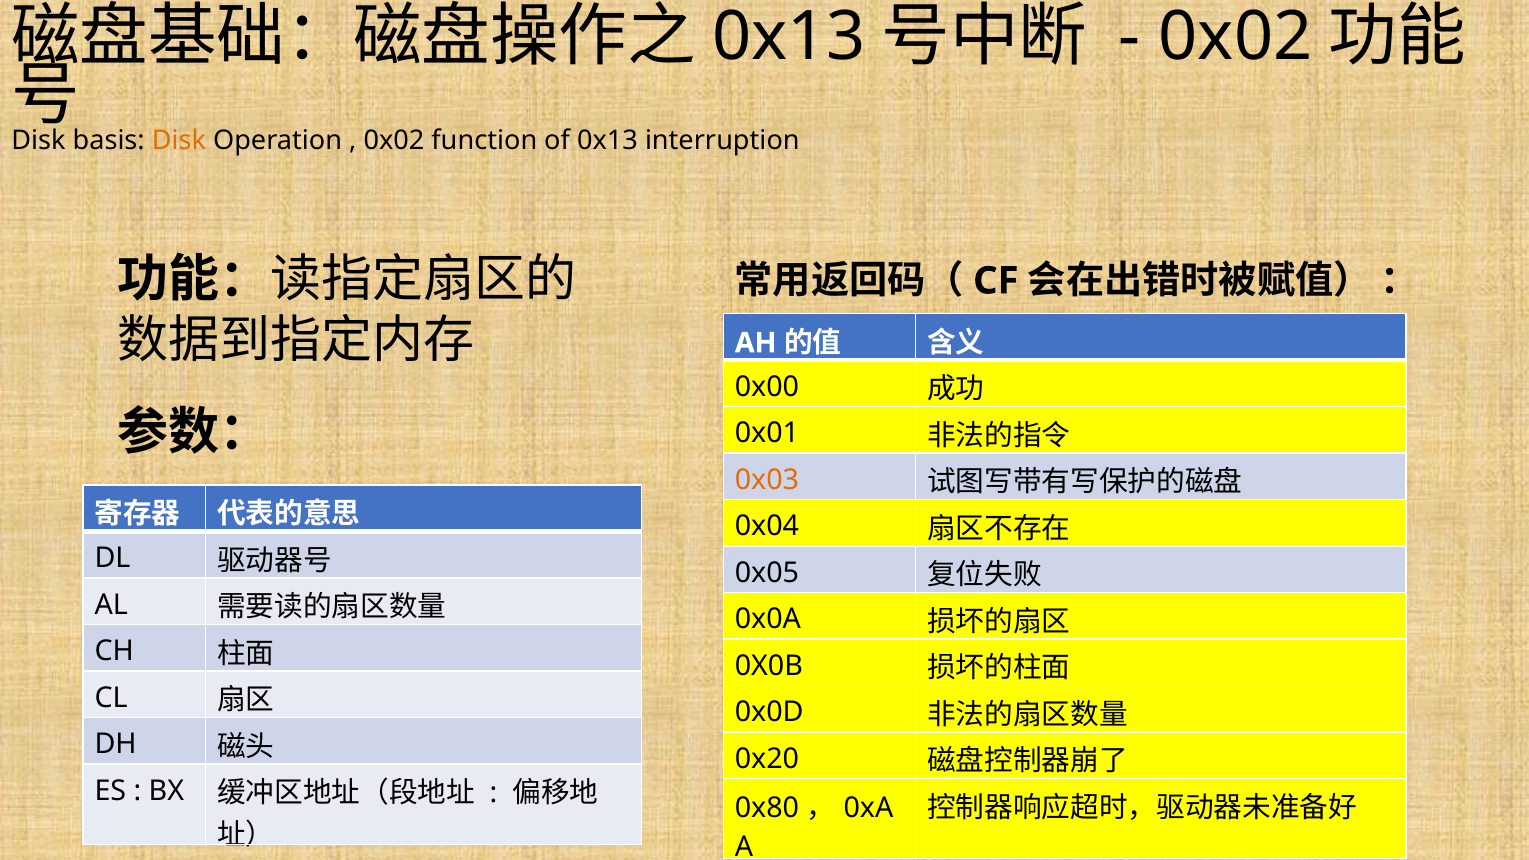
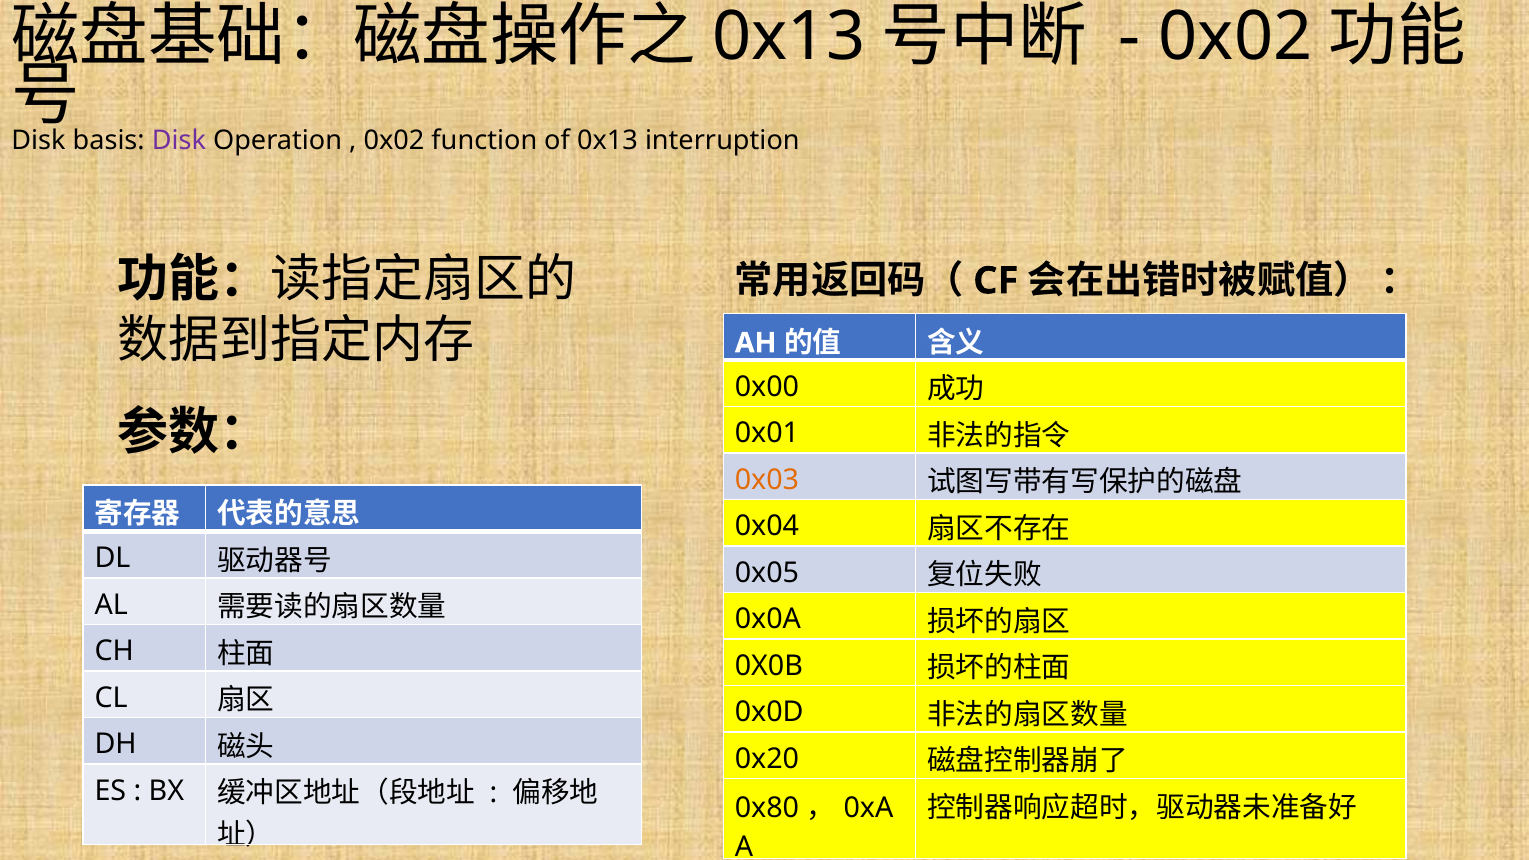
Disk colour: orange -> purple (179, 140)
